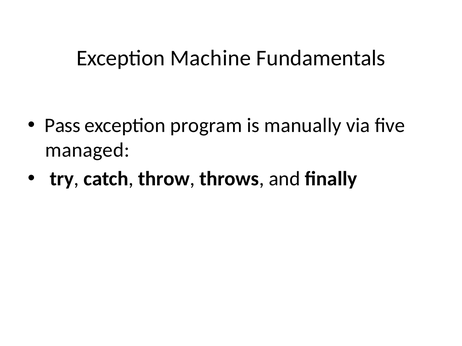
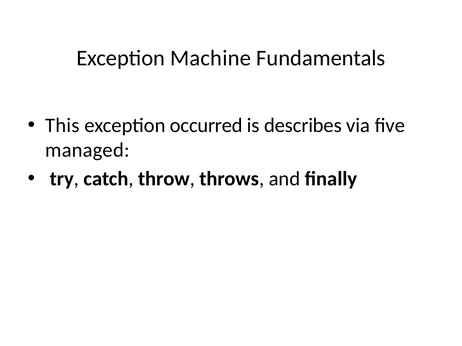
Pass: Pass -> This (62, 126)
program: program -> occurred (206, 126)
manually: manually -> describes (303, 126)
